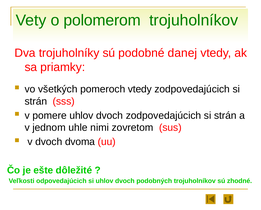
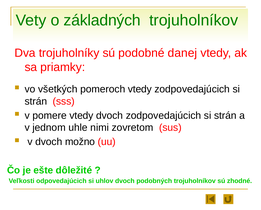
polomerom: polomerom -> základných (102, 20)
pomere uhlov: uhlov -> vtedy (81, 115)
dvoma: dvoma -> možno (80, 142)
